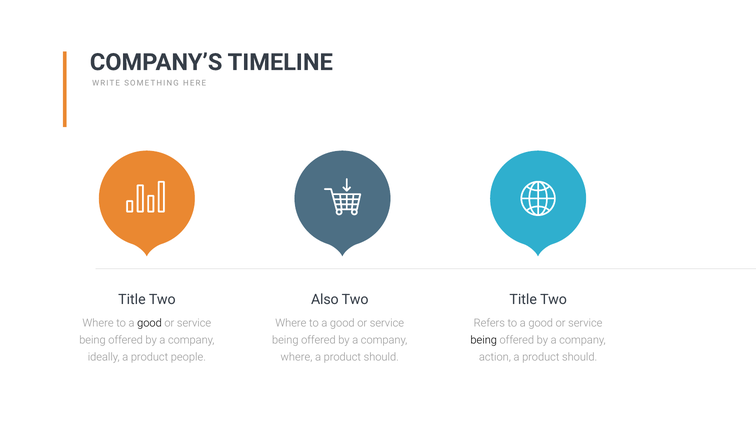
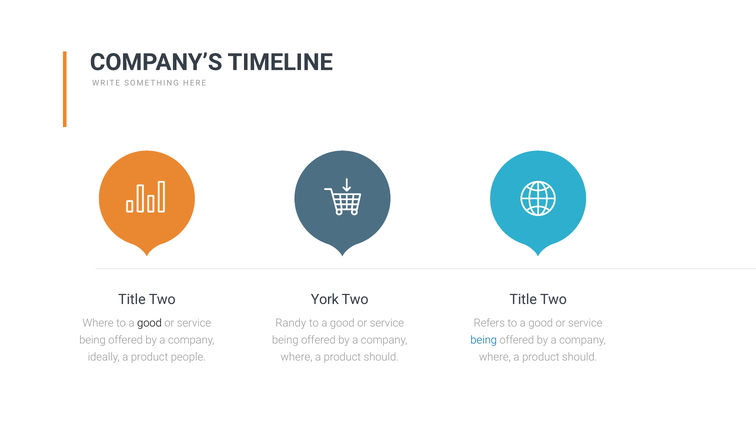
Also: Also -> York (325, 300)
Where: Where -> Randy (291, 324)
being colour: black -> blue (484, 340)
action: action -> where (495, 357)
